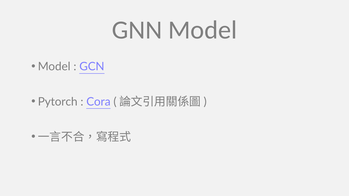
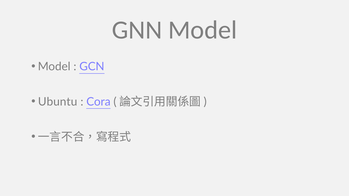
Pytorch: Pytorch -> Ubuntu (58, 102)
